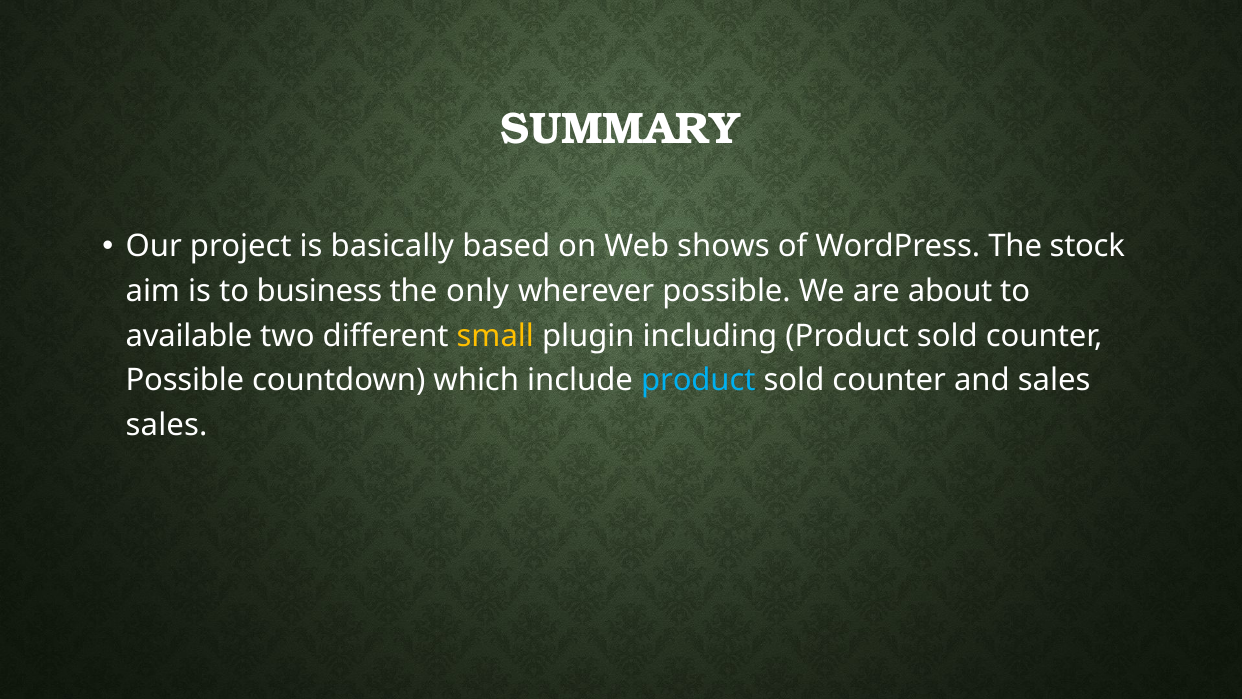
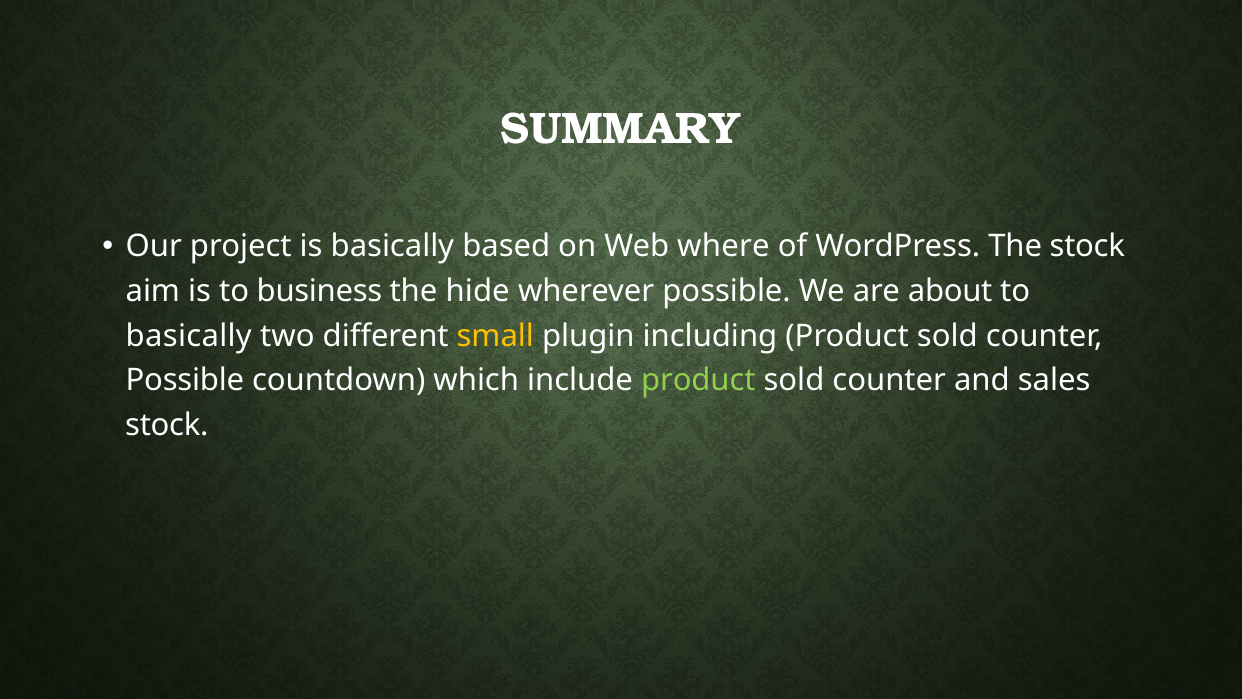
shows: shows -> where (723, 246)
only: only -> hide (478, 291)
available: available -> basically (189, 336)
product colour: light blue -> light green (698, 381)
sales: sales -> stock (167, 425)
